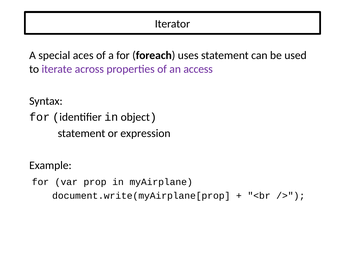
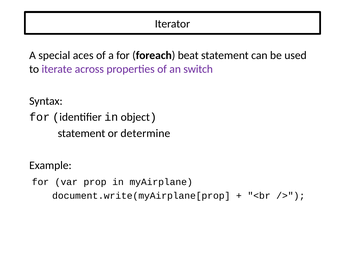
uses: uses -> beat (188, 55)
access: access -> switch (198, 69)
expression: expression -> determine (145, 133)
